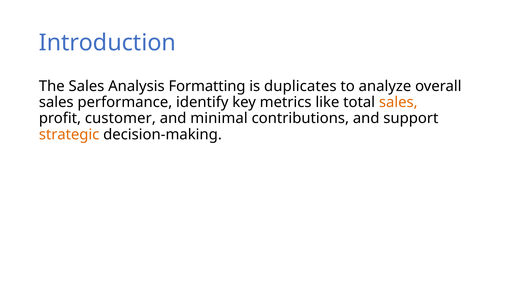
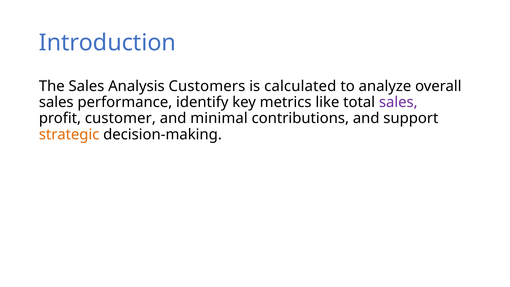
Formatting: Formatting -> Customers (207, 86)
duplicates: duplicates -> calculated (300, 86)
sales colour: orange -> purple (398, 102)
